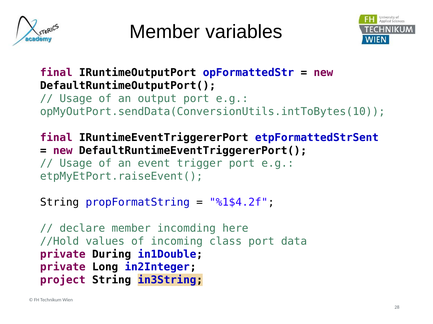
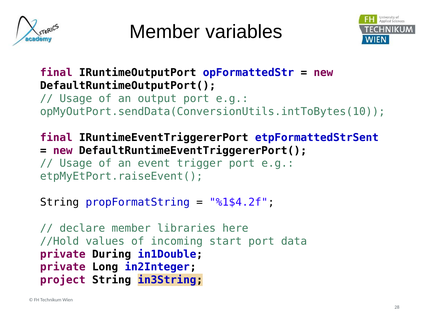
incomding: incomding -> libraries (187, 229)
class: class -> start (226, 242)
